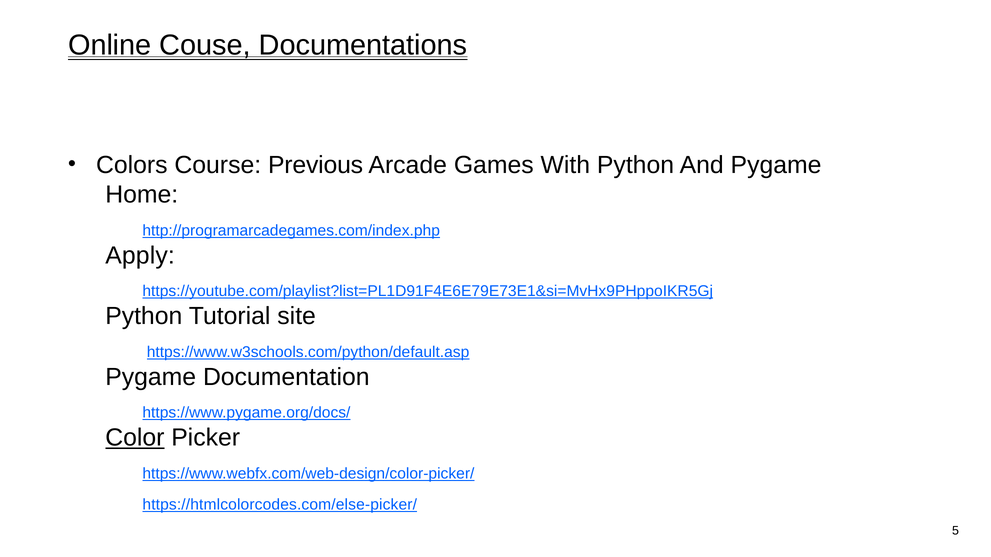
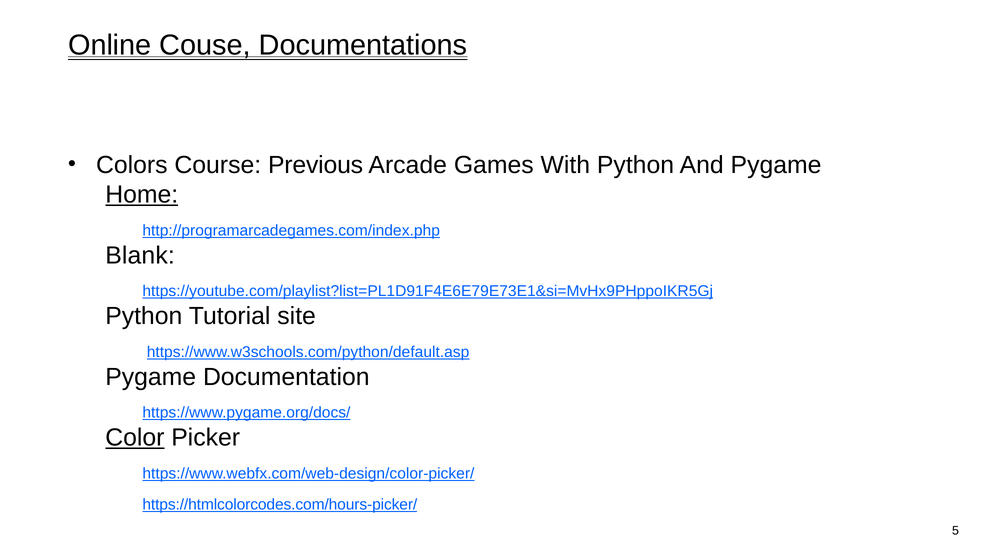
Home underline: none -> present (142, 195)
Apply: Apply -> Blank (140, 256)
https://htmlcolorcodes.com/else-picker/: https://htmlcolorcodes.com/else-picker/ -> https://htmlcolorcodes.com/hours-picker/ (280, 505)
